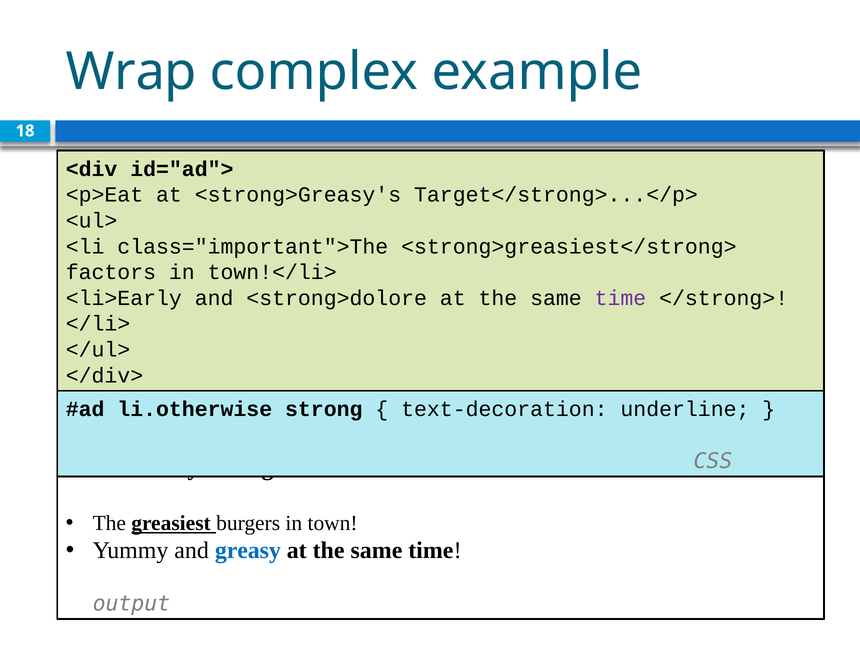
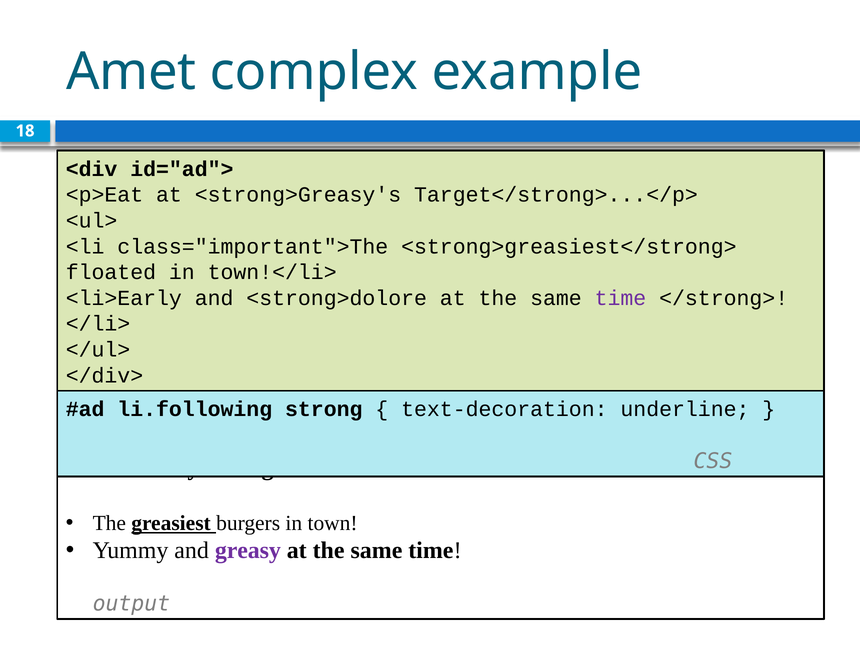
Wrap: Wrap -> Amet (131, 72)
factors: factors -> floated (111, 272)
li.otherwise: li.otherwise -> li.following (195, 409)
greasy colour: blue -> purple (248, 551)
